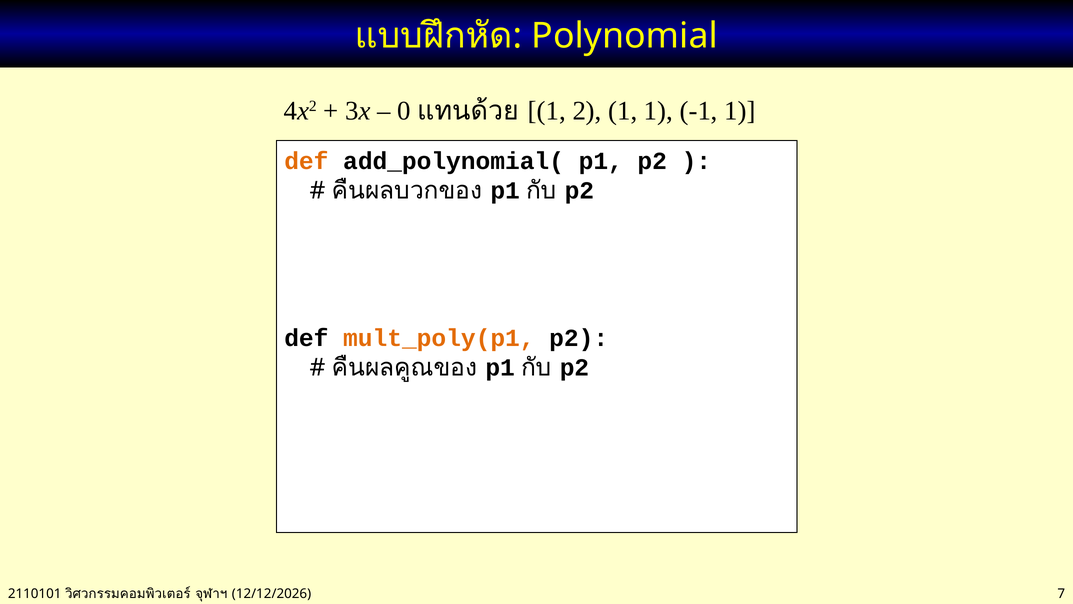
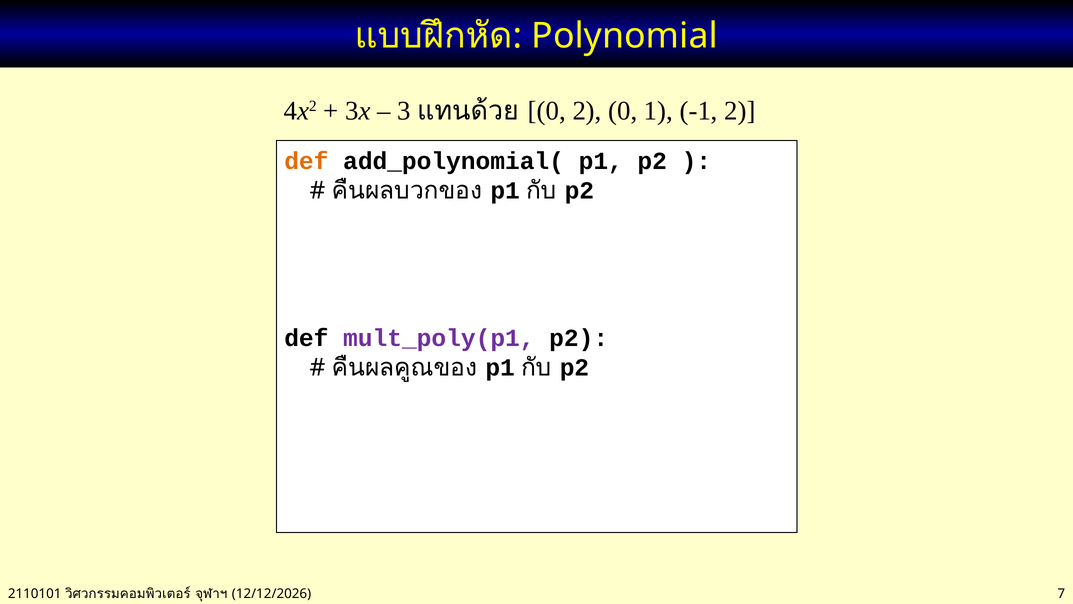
0: 0 -> 3 (404, 111)
1: 1 -> 0 (547, 111)
2 1: 1 -> 0 (623, 111)
-1 1: 1 -> 2 (740, 111)
mult_poly(p1 colour: orange -> purple (439, 338)
